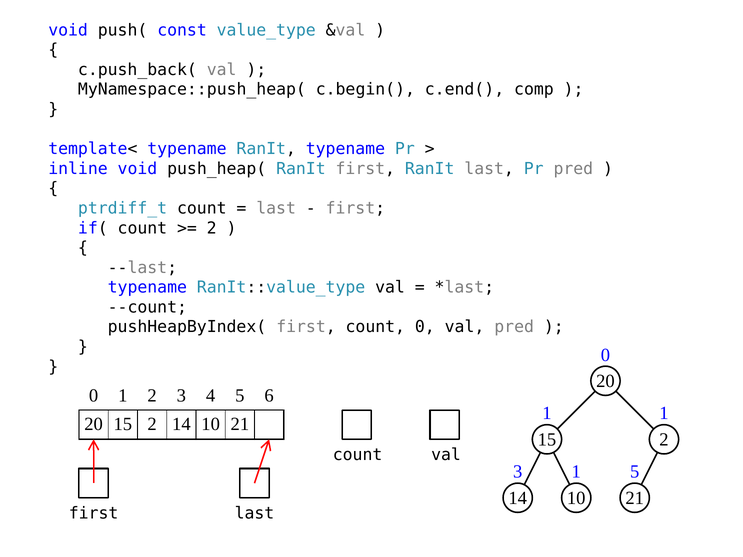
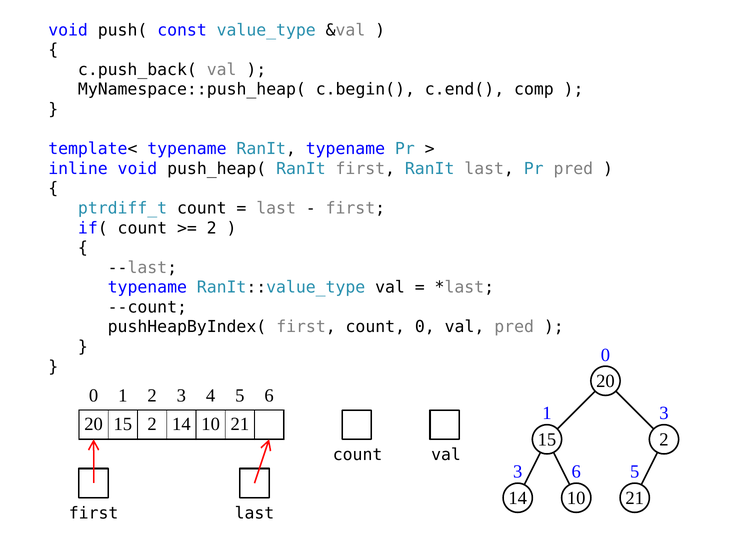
1 1: 1 -> 3 (664, 414)
3 1: 1 -> 6 (576, 472)
